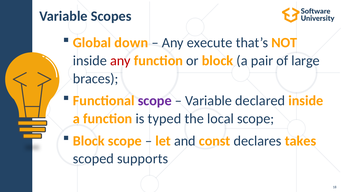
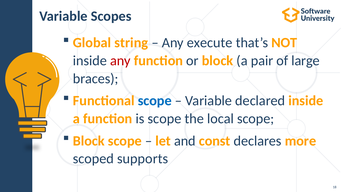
down: down -> string (131, 43)
scope colour: purple -> blue (155, 101)
is typed: typed -> scope (165, 119)
takes: takes -> more (300, 141)
